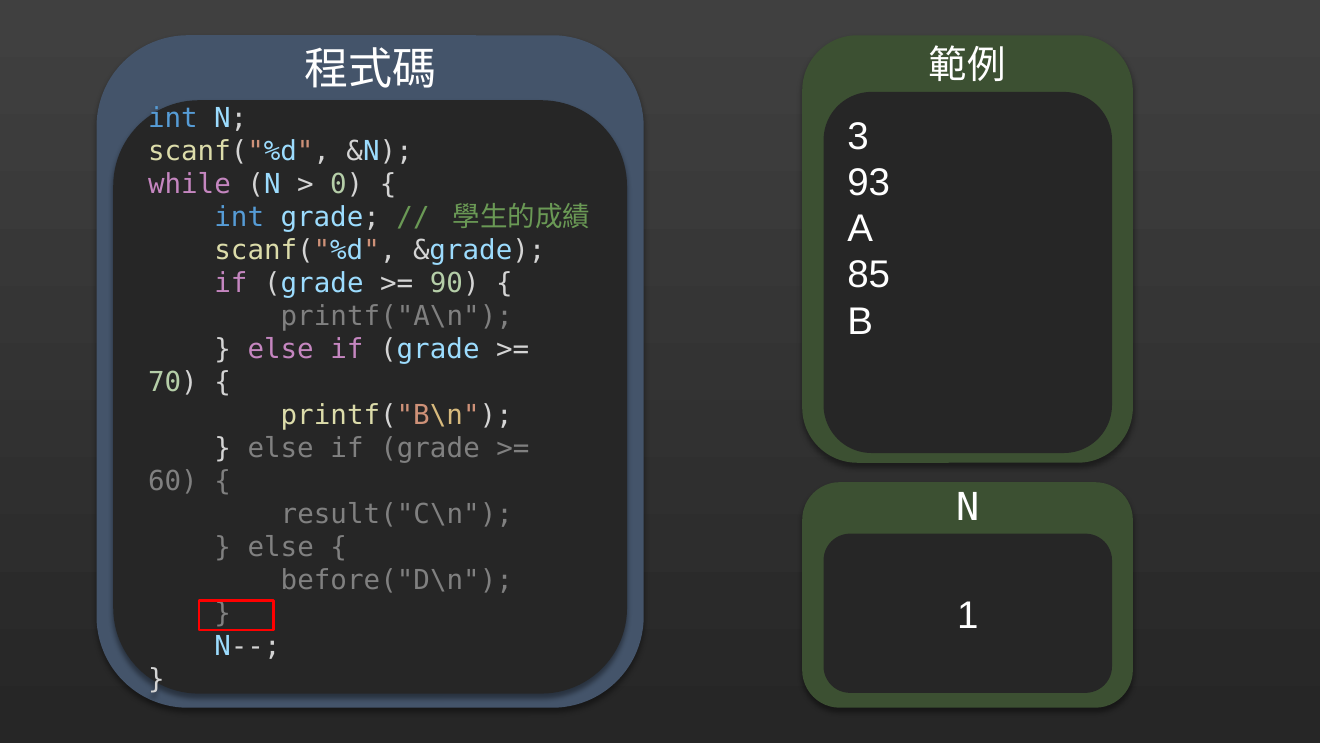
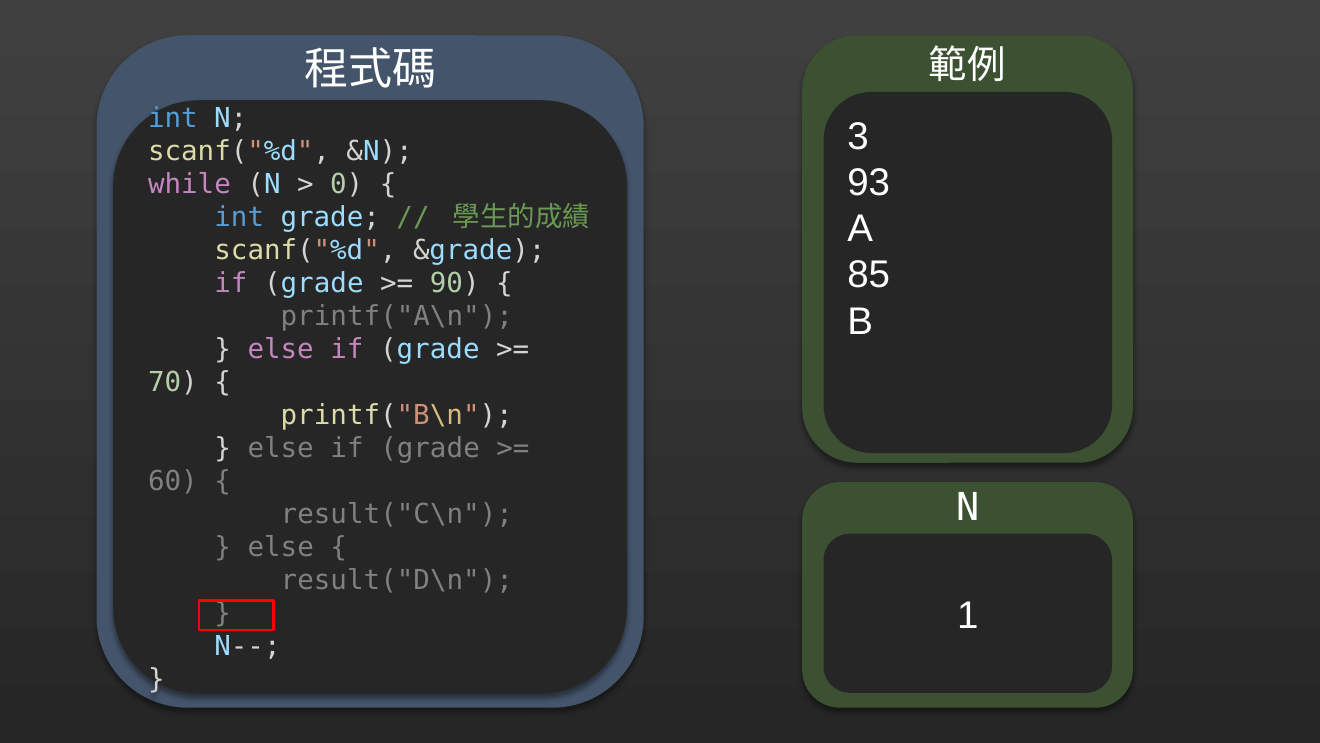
before("D\n: before("D\n -> result("D\n (397, 580)
